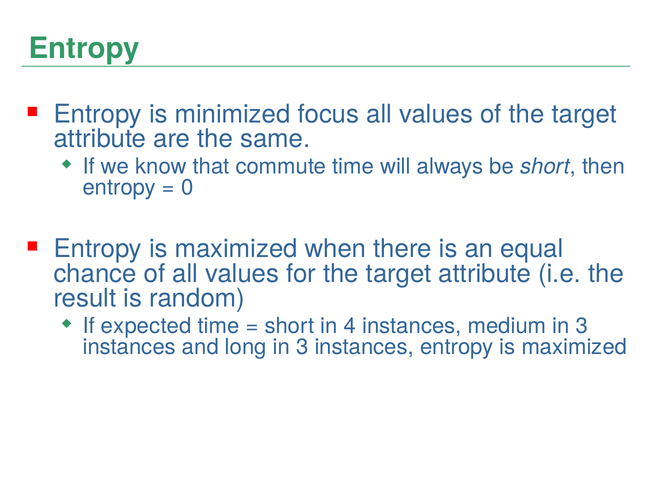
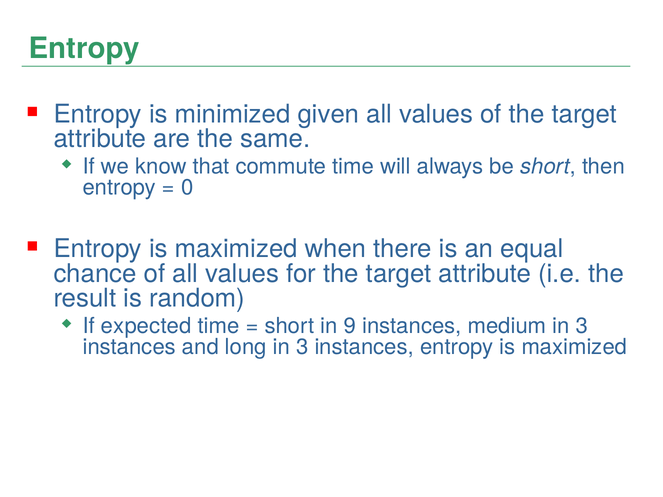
focus: focus -> given (328, 114)
4: 4 -> 9 (350, 326)
